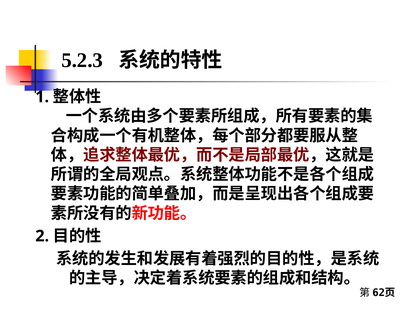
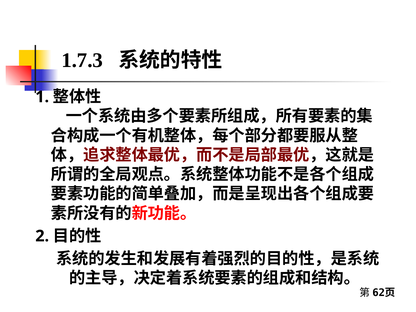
5.2.3: 5.2.3 -> 1.7.3 (82, 60)
